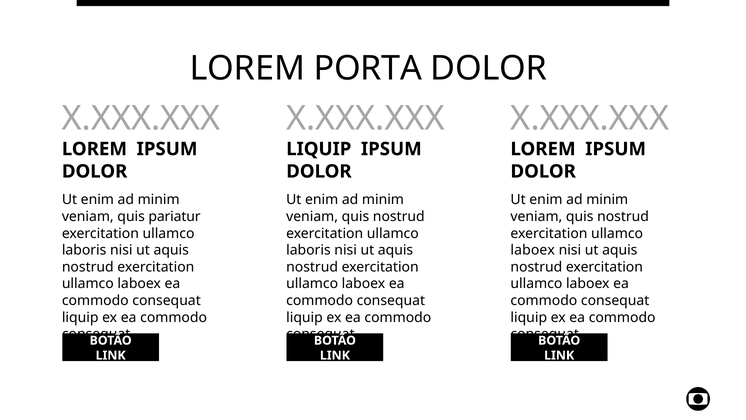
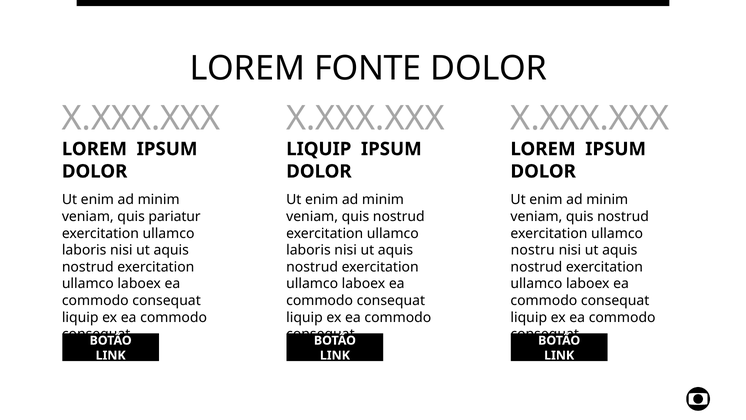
PORTA: PORTA -> FONTE (368, 68)
laboex: laboex -> nostru (533, 250)
